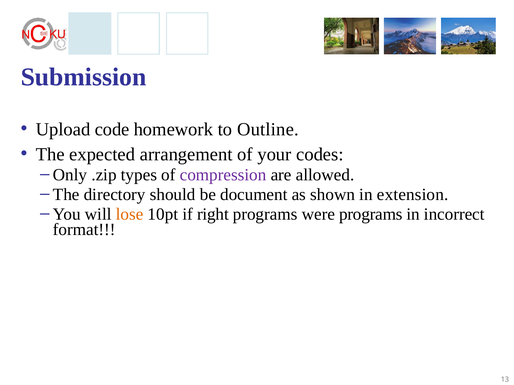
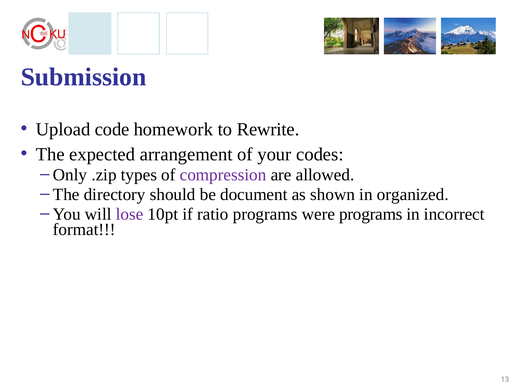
Outline: Outline -> Rewrite (268, 130)
extension: extension -> organized (413, 195)
lose colour: orange -> purple (130, 214)
right: right -> ratio (213, 214)
